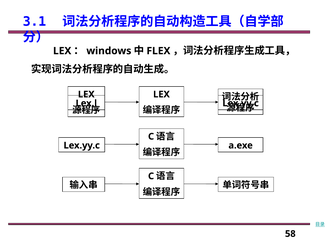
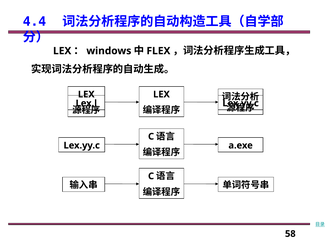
3.1: 3.1 -> 4.4 (35, 22)
